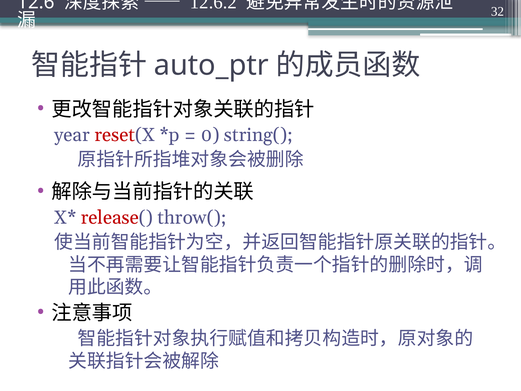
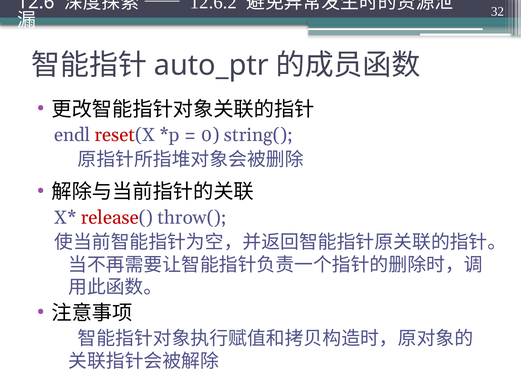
year: year -> endl (72, 135)
